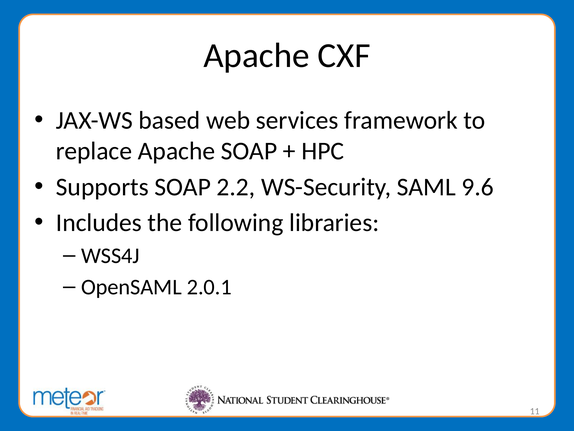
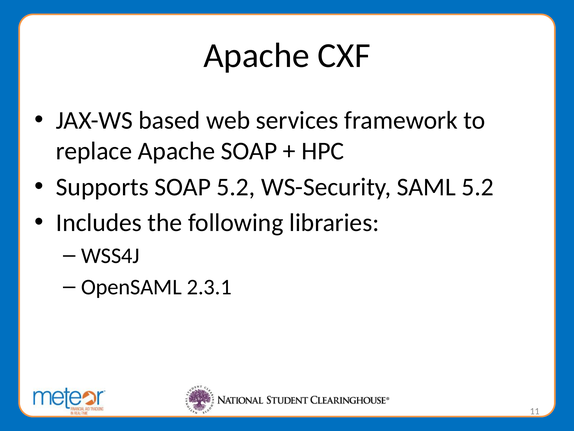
SOAP 2.2: 2.2 -> 5.2 (236, 187)
SAML 9.6: 9.6 -> 5.2 (478, 187)
2.0.1: 2.0.1 -> 2.3.1 (209, 287)
